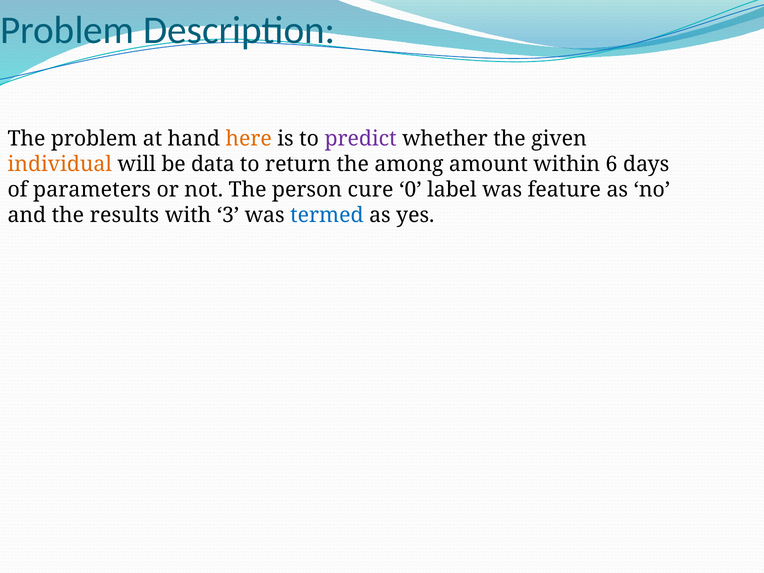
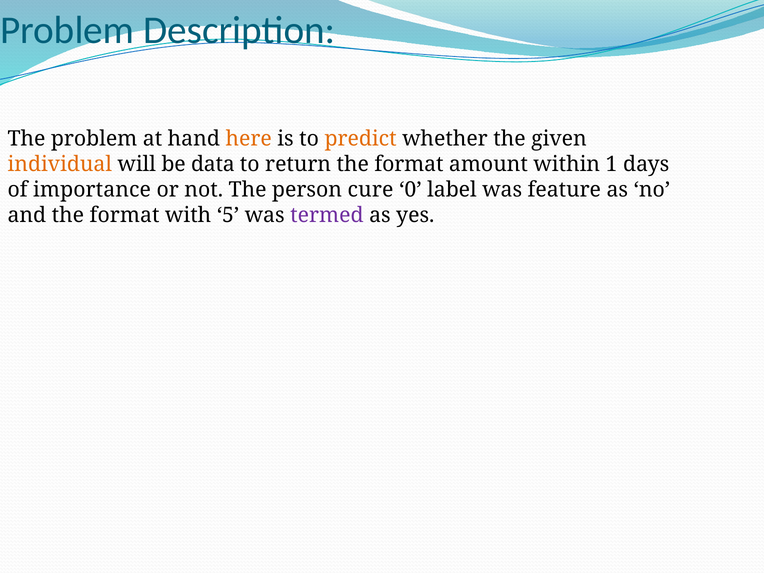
predict colour: purple -> orange (361, 139)
return the among: among -> format (409, 164)
6: 6 -> 1 (612, 164)
parameters: parameters -> importance (92, 190)
and the results: results -> format (125, 215)
3: 3 -> 5 (228, 215)
termed colour: blue -> purple (327, 215)
